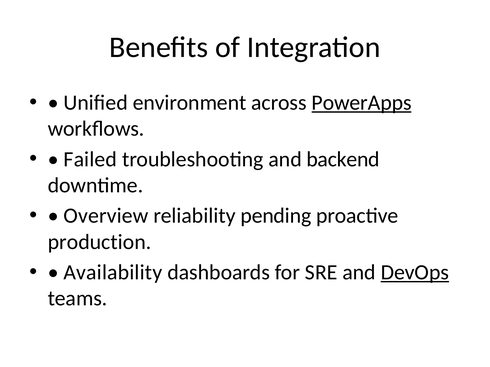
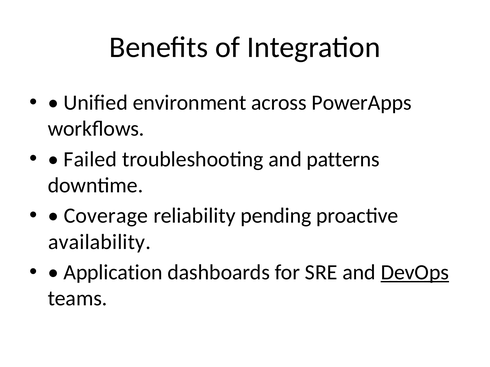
PowerApps underline: present -> none (362, 103)
backend: backend -> patterns (343, 159)
Overview: Overview -> Coverage (106, 216)
production: production -> availability (99, 242)
Availability: Availability -> Application (113, 273)
